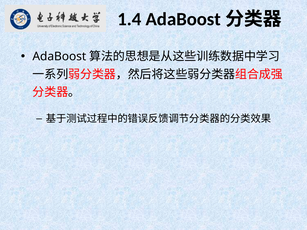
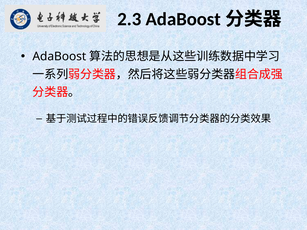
1.4: 1.4 -> 2.3 (129, 19)
